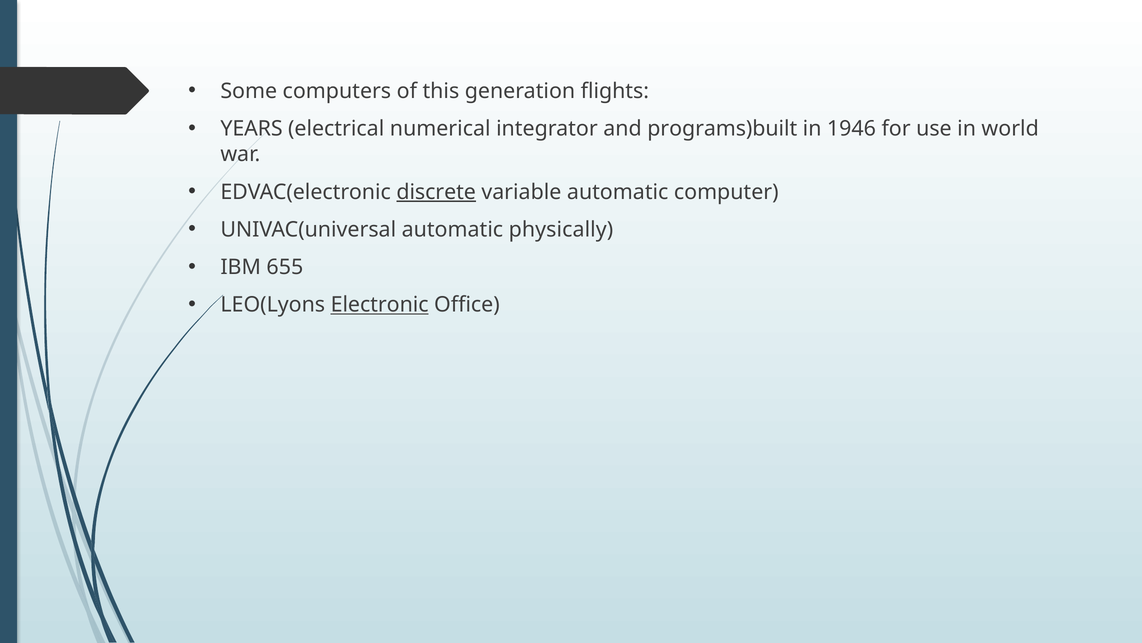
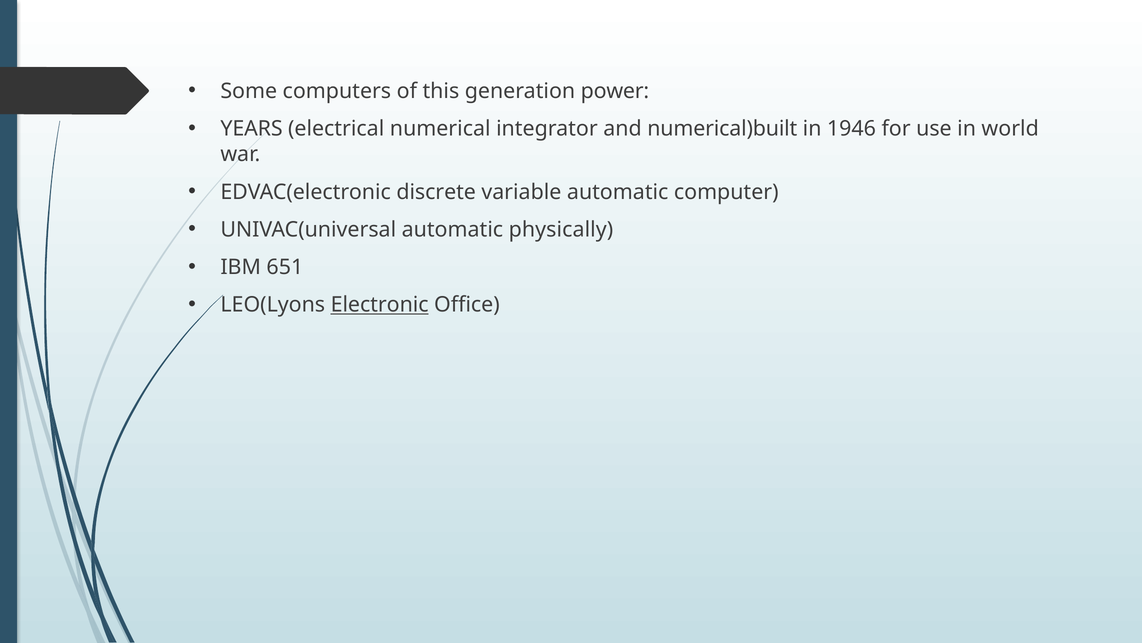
flights: flights -> power (615, 91)
programs)built: programs)built -> numerical)built (722, 128)
discrete underline: present -> none (436, 192)
655: 655 -> 651 (285, 267)
